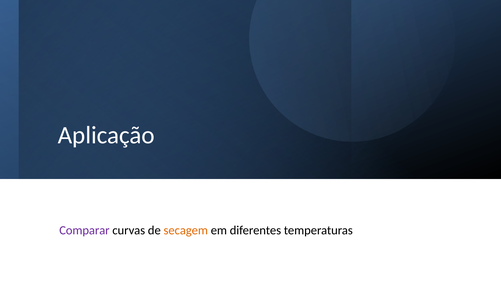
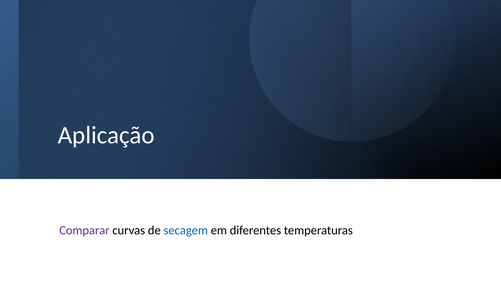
secagem colour: orange -> blue (186, 230)
